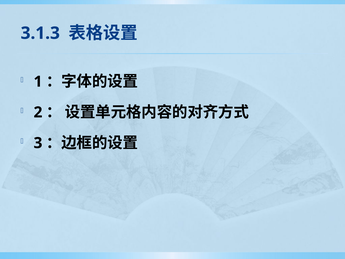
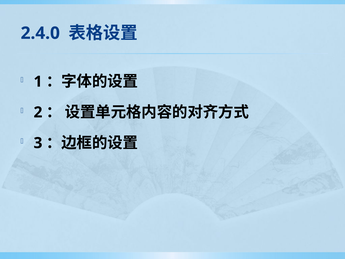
3.1.3: 3.1.3 -> 2.4.0 (40, 33)
